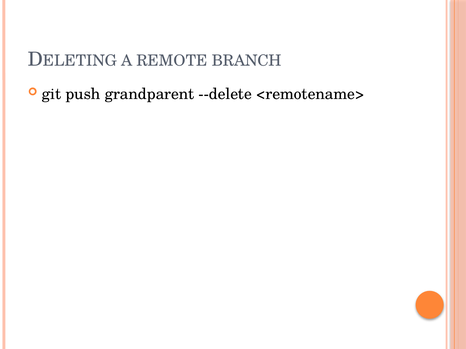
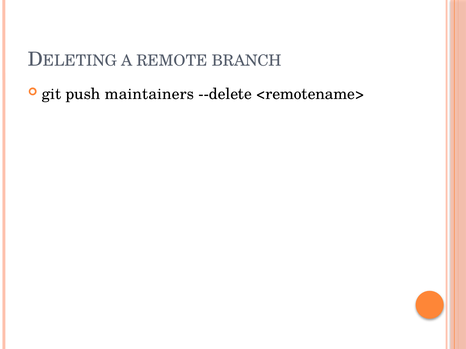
grandparent: grandparent -> maintainers (149, 94)
